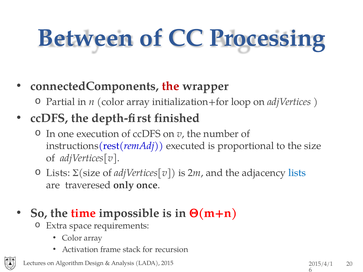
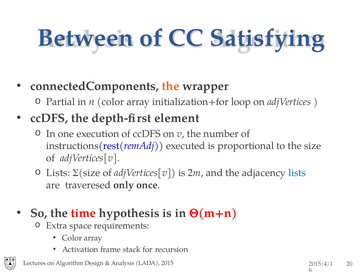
Processing: Processing -> Satisfying (267, 38)
the colour: red -> orange (171, 86)
finished: finished -> element (177, 118)
impossible: impossible -> hypothesis (129, 213)
